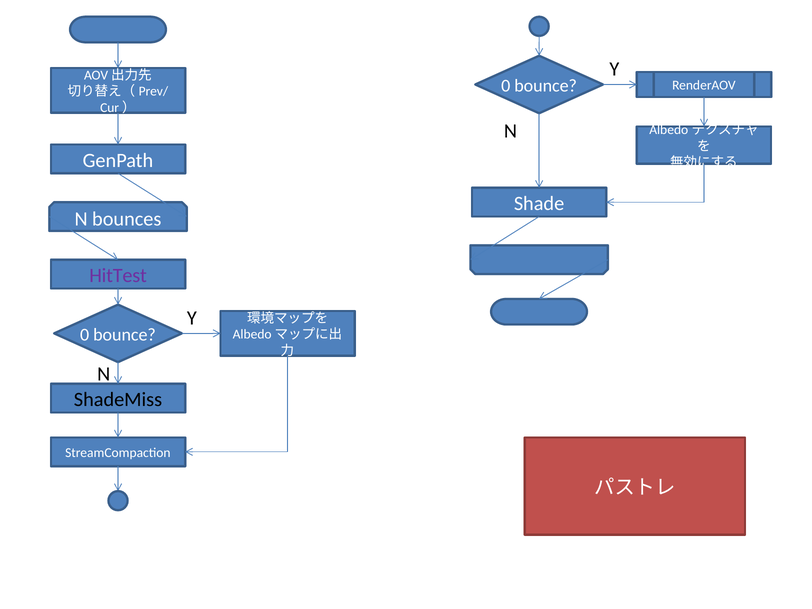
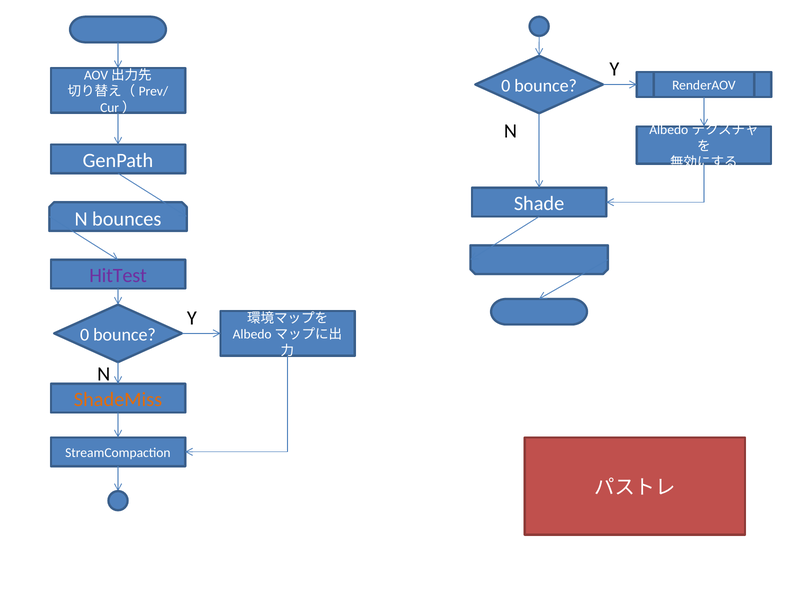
ShadeMiss colour: black -> orange (118, 400)
